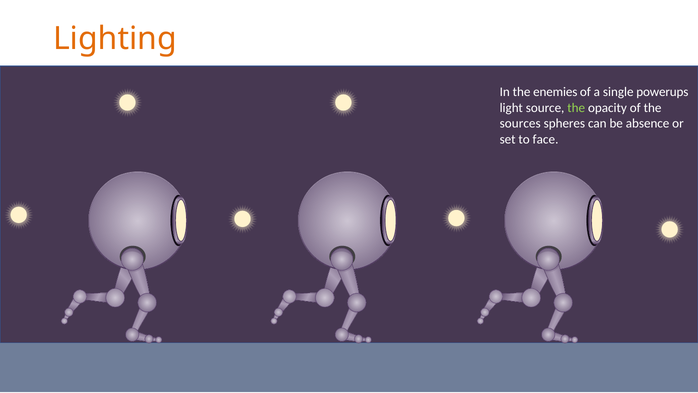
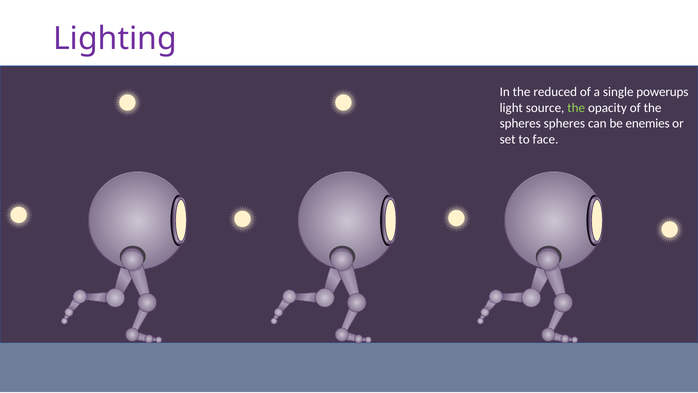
Lighting colour: orange -> purple (115, 39)
enemies: enemies -> reduced (555, 92)
sources: sources -> spheres (520, 123)
absence: absence -> enemies (648, 123)
